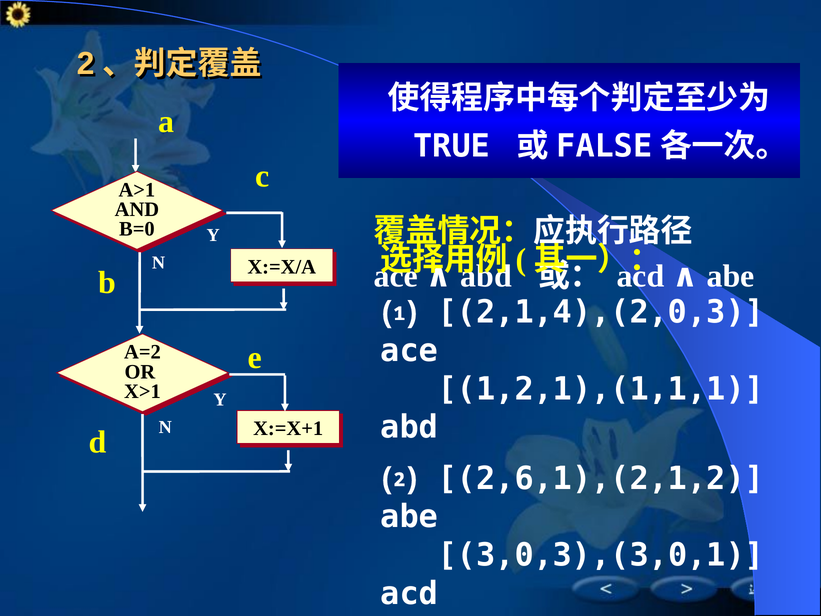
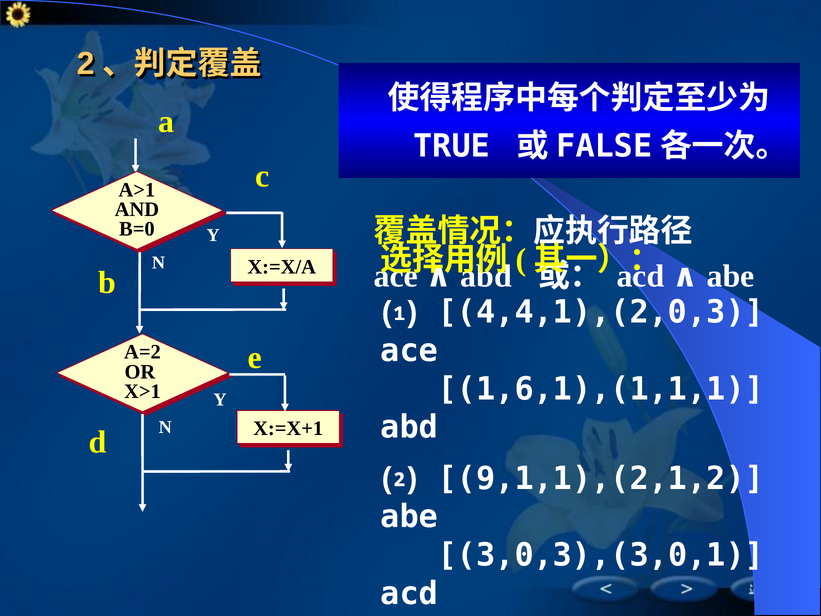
2,1,4),(2,0,3: 2,1,4),(2,0,3 -> 4,4,1),(2,0,3 (601, 312)
1,2,1),(1,1,1: 1,2,1),(1,1,1 -> 1,6,1),(1,1,1 (601, 389)
2,6,1),(2,1,2: 2,6,1),(2,1,2 -> 9,1,1),(2,1,2 (601, 478)
